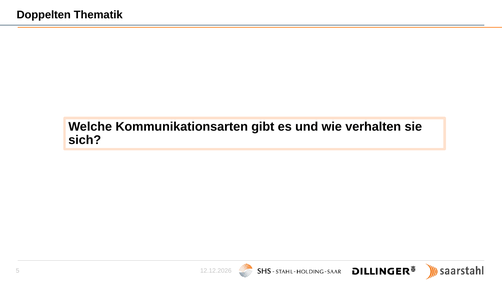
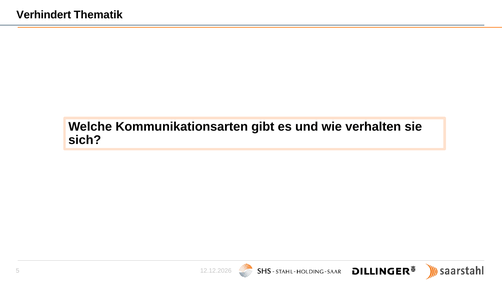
Doppelten: Doppelten -> Verhindert (44, 15)
